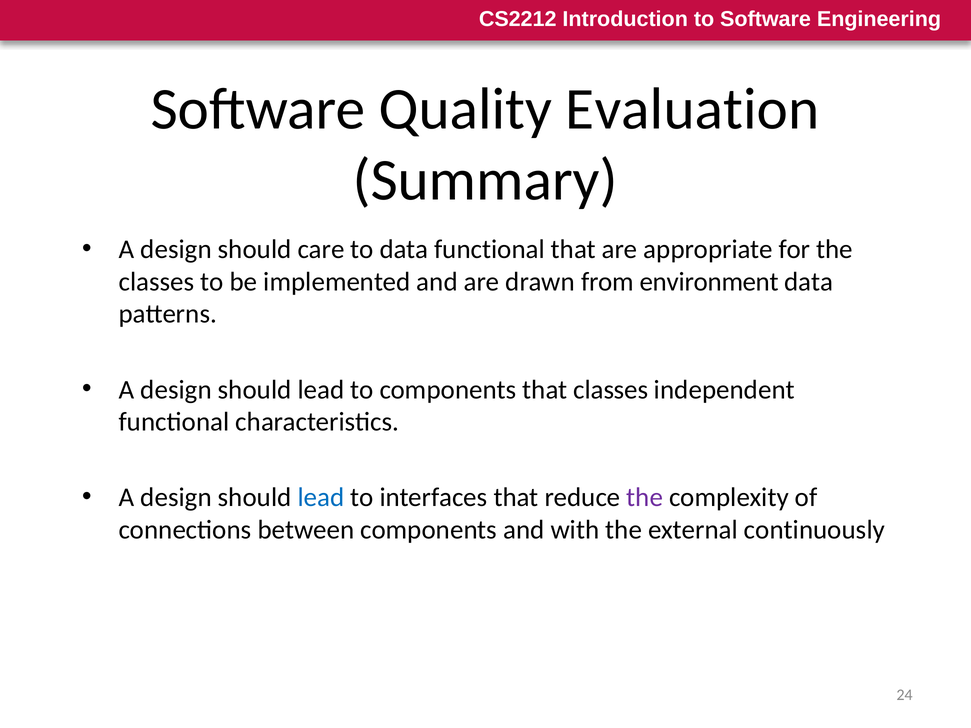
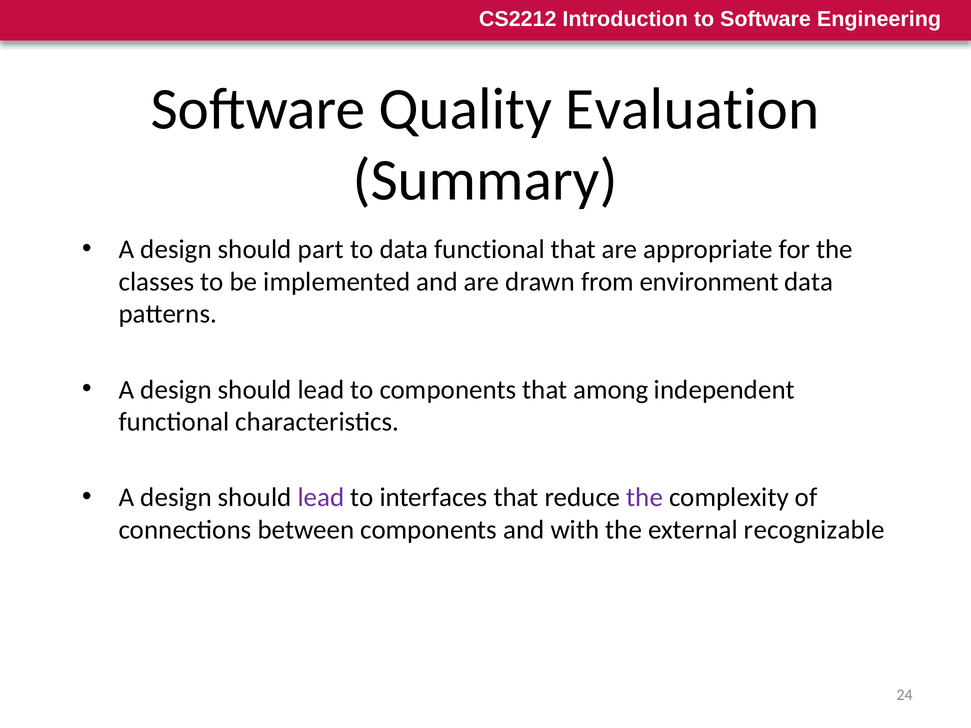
care: care -> part (321, 249)
that classes: classes -> among (611, 390)
lead colour: blue -> purple (321, 498)
continuously: continuously -> recognizable (814, 530)
